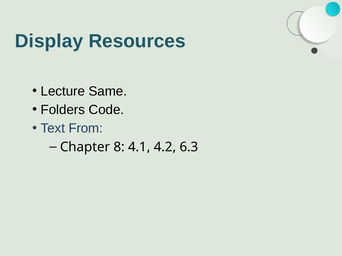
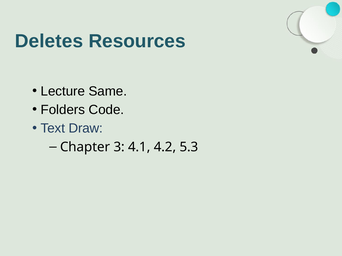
Display: Display -> Deletes (49, 41)
From: From -> Draw (86, 129)
8: 8 -> 3 (119, 147)
6.3: 6.3 -> 5.3 (189, 147)
